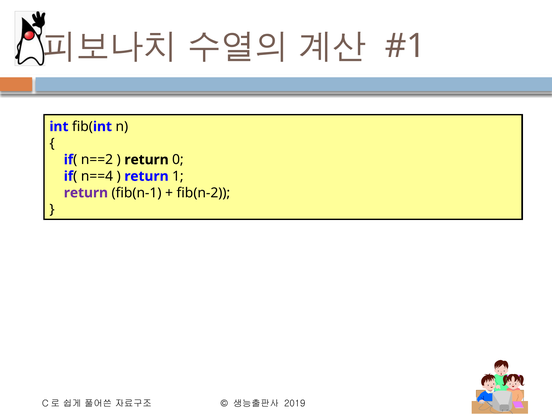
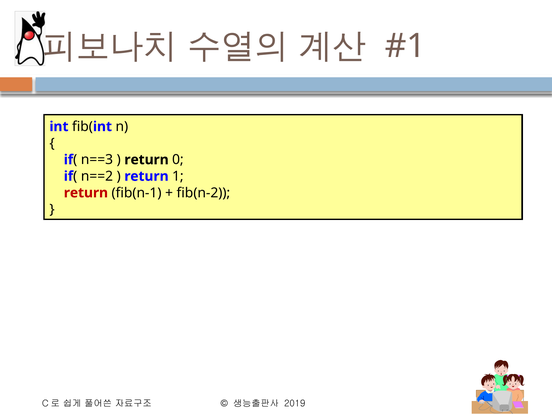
n==2: n==2 -> n==3 (97, 160)
n==4: n==4 -> n==2 (97, 176)
return colour: purple -> red (86, 193)
